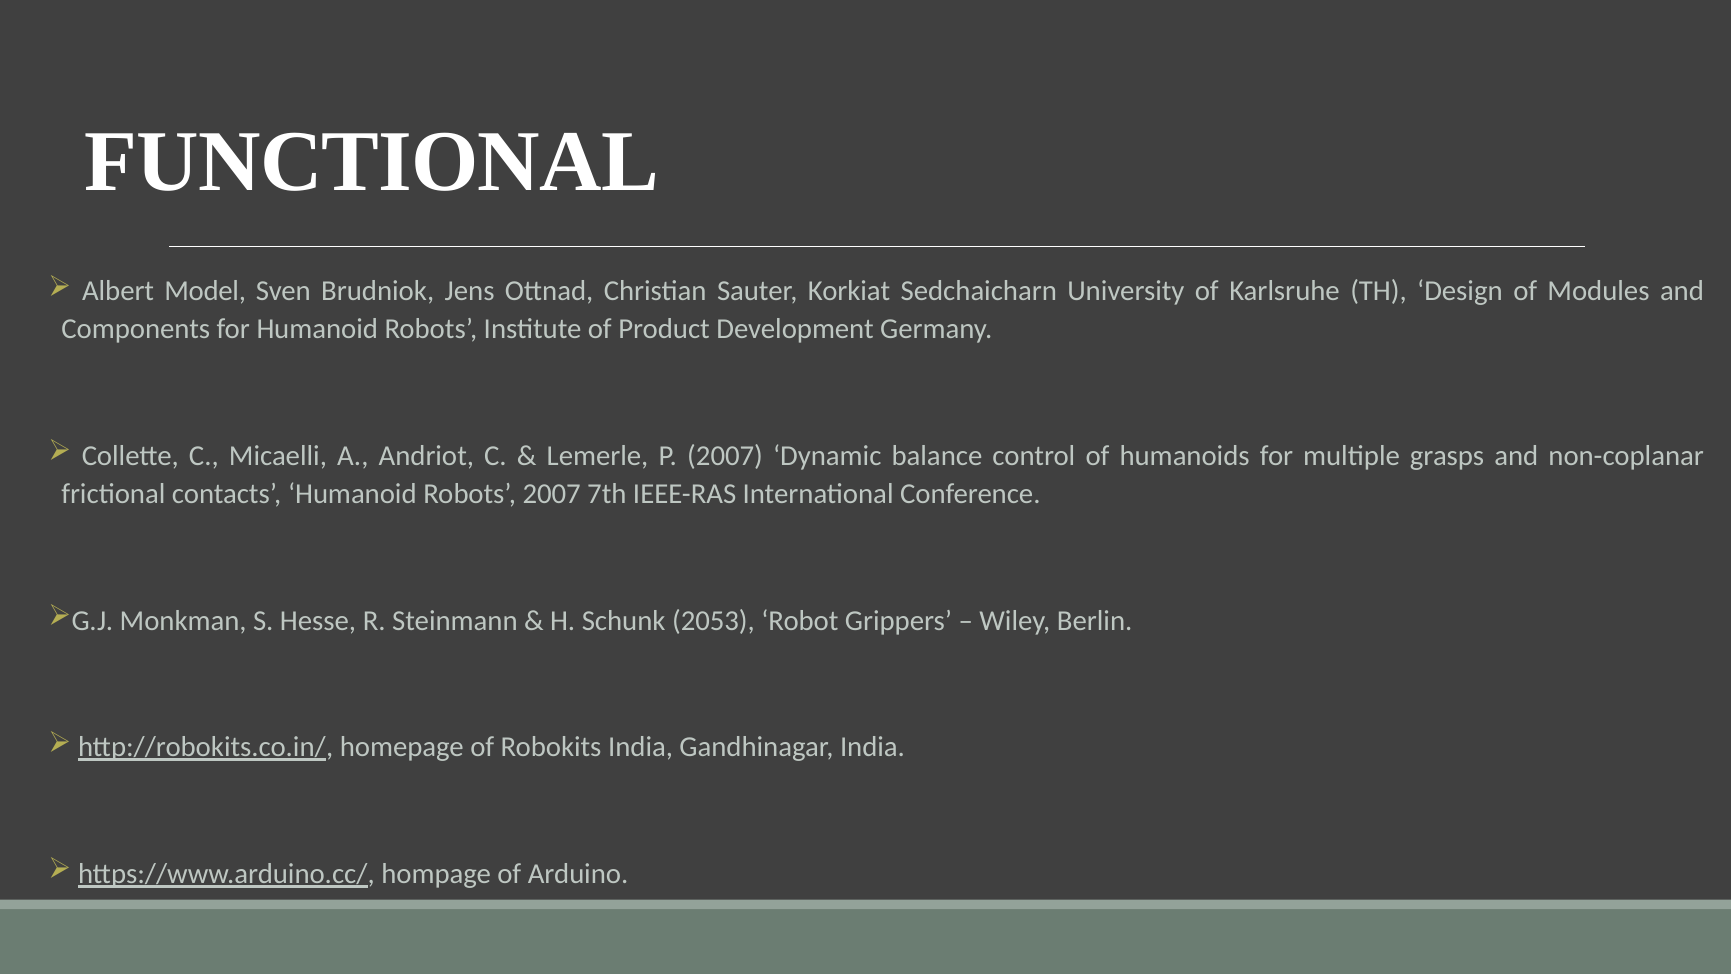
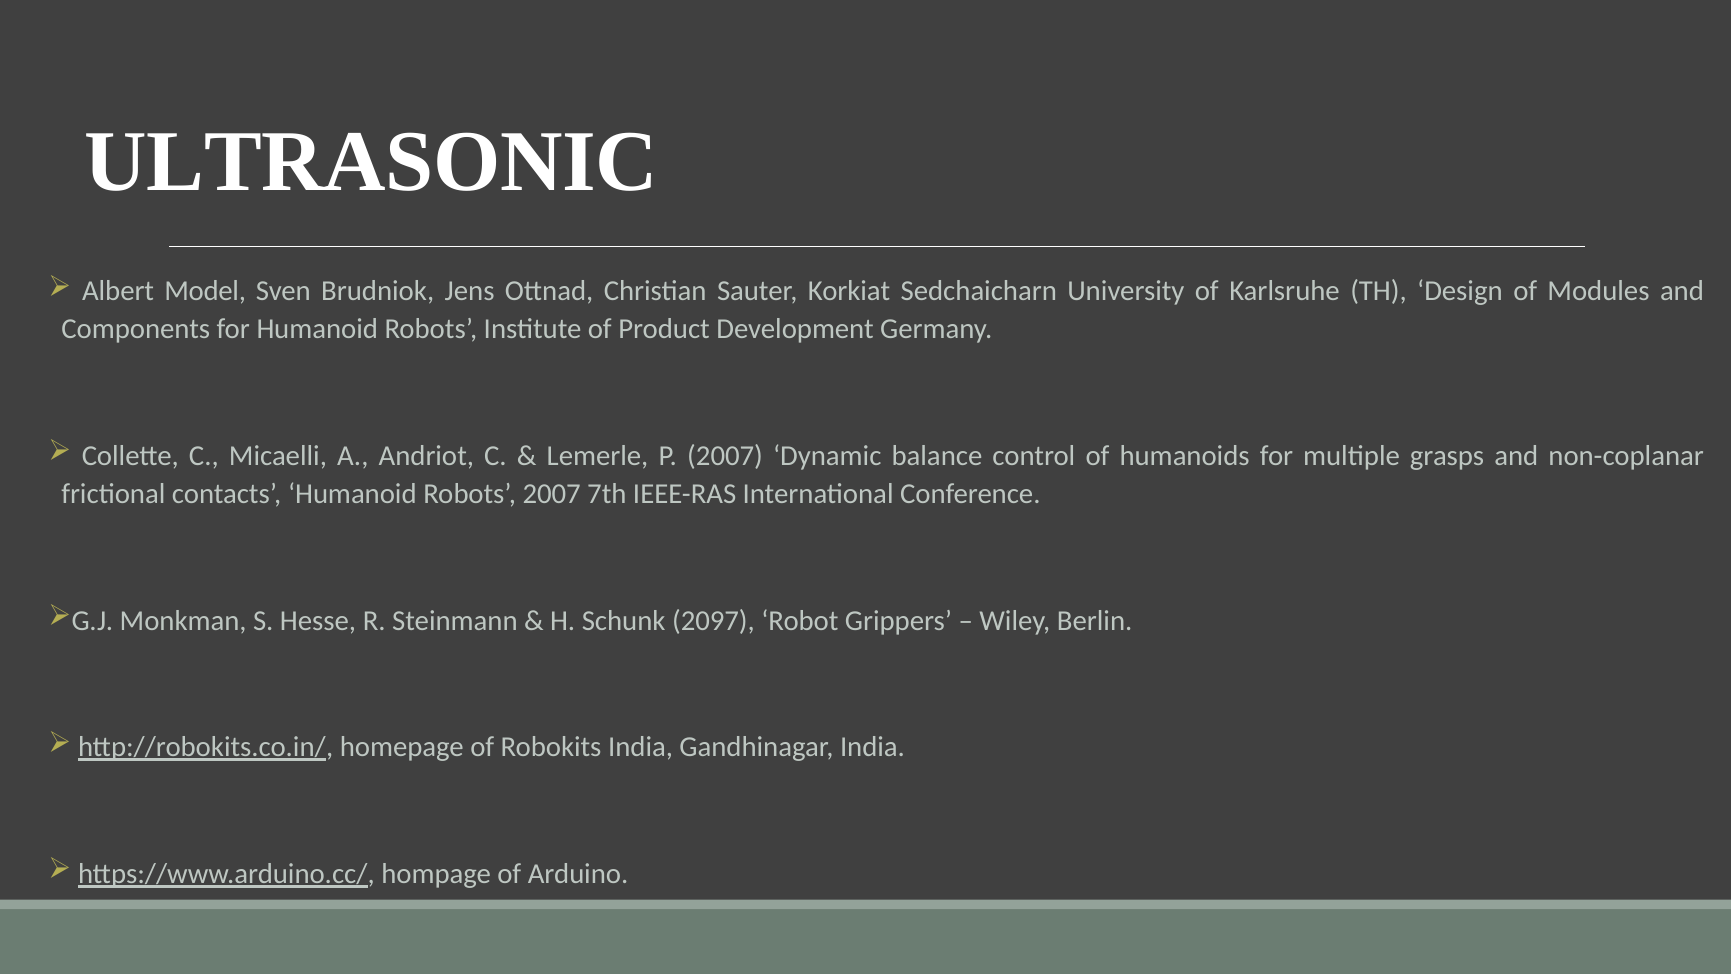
FUNCTIONAL: FUNCTIONAL -> ULTRASONIC (372, 162)
2053: 2053 -> 2097 (713, 620)
